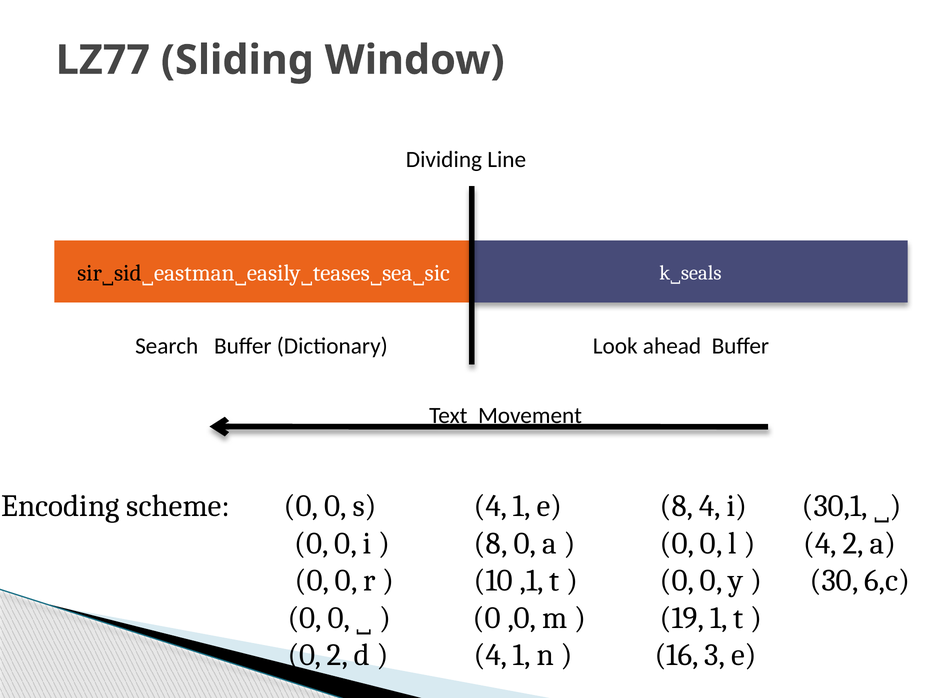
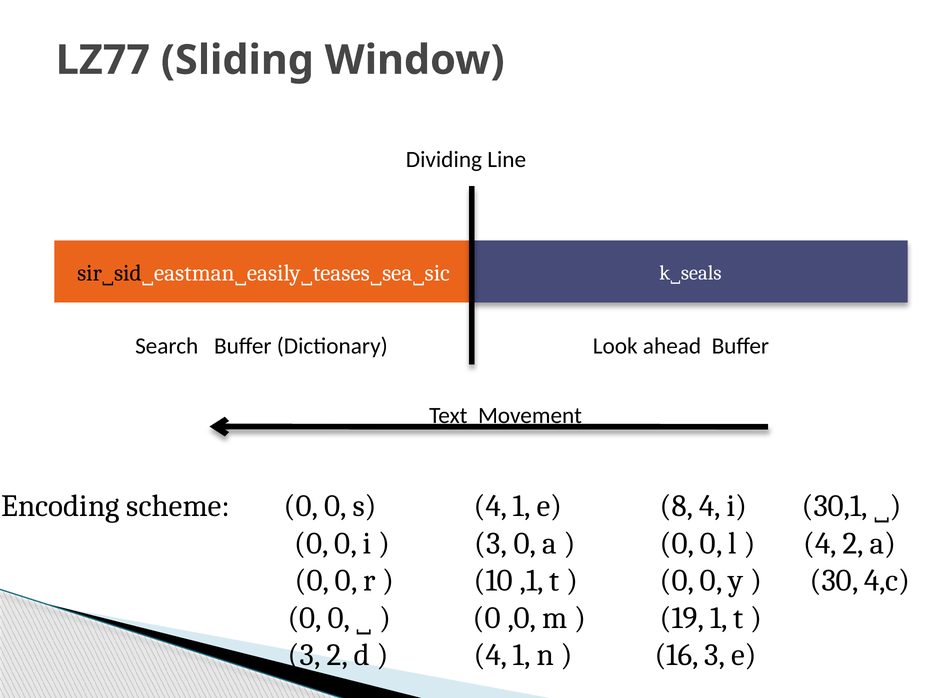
8: 8 -> 3 (491, 544)
6,c: 6,c -> 4,c (887, 581)
0: 0 -> 3 (304, 655)
